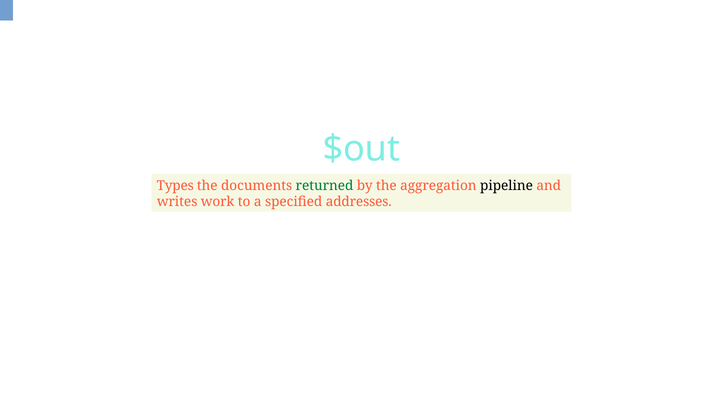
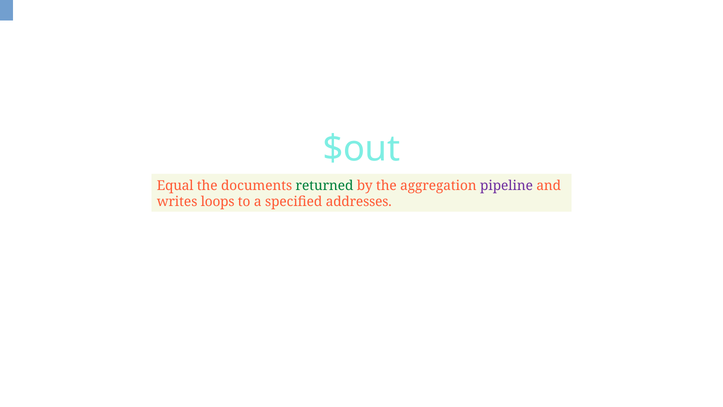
Types: Types -> Equal (175, 185)
pipeline colour: black -> purple (506, 185)
work: work -> loops (218, 202)
